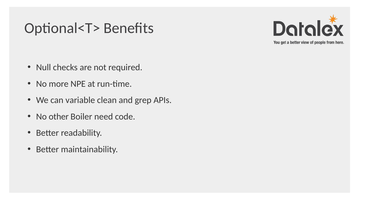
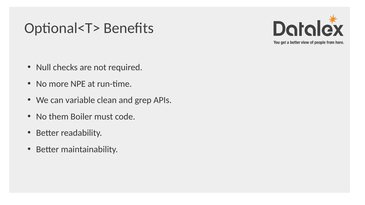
other: other -> them (59, 117)
need: need -> must (104, 117)
